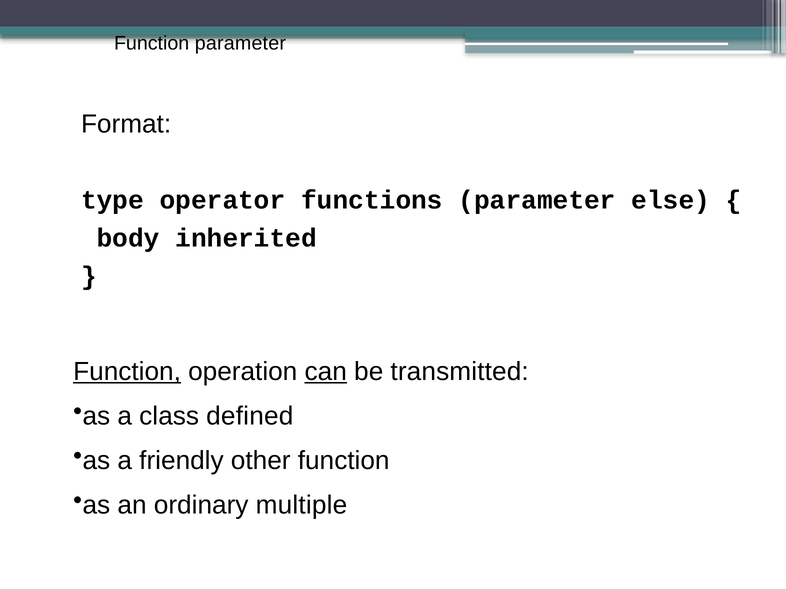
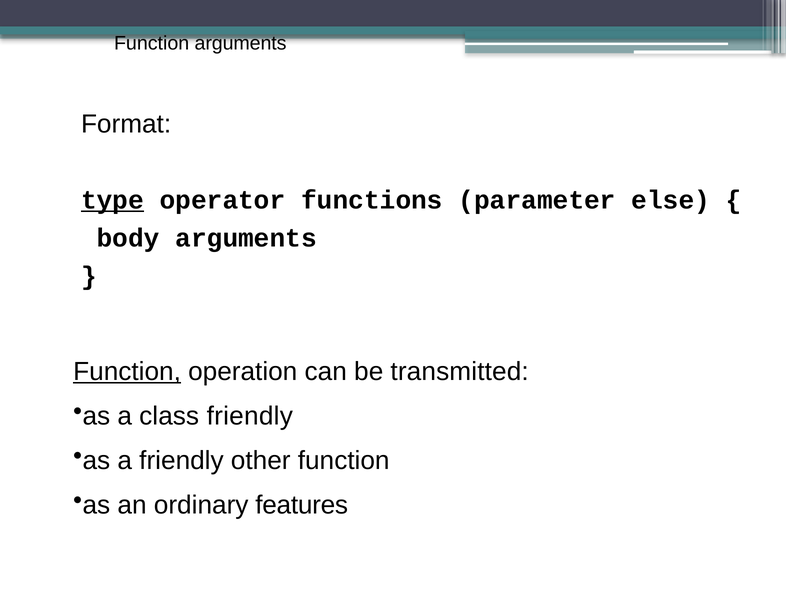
Function parameter: parameter -> arguments (241, 43)
type underline: none -> present (112, 200)
body inherited: inherited -> arguments (246, 238)
can underline: present -> none (326, 372)
class defined: defined -> friendly (250, 416)
multiple: multiple -> features (302, 505)
